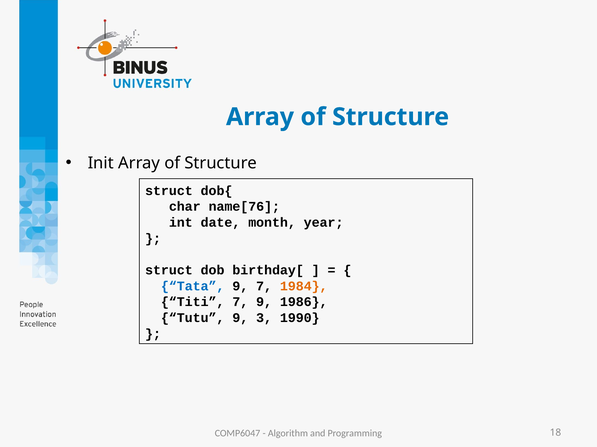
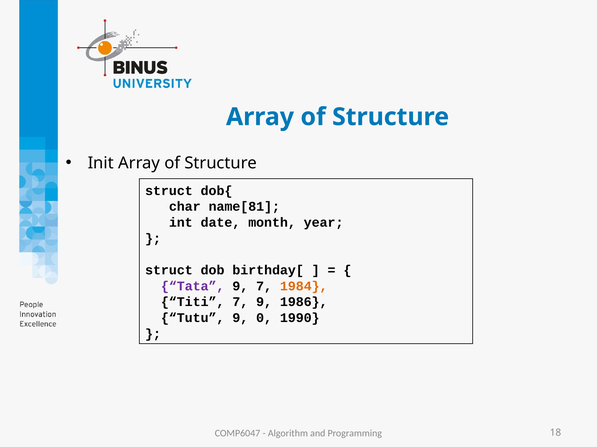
name[76: name[76 -> name[81 (244, 207)
Tata colour: blue -> purple (193, 286)
3: 3 -> 0 (264, 318)
